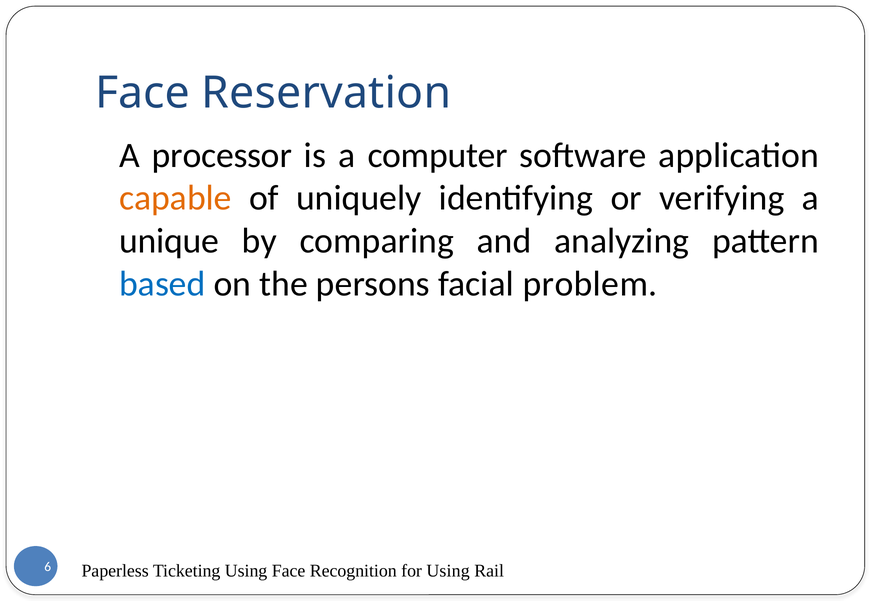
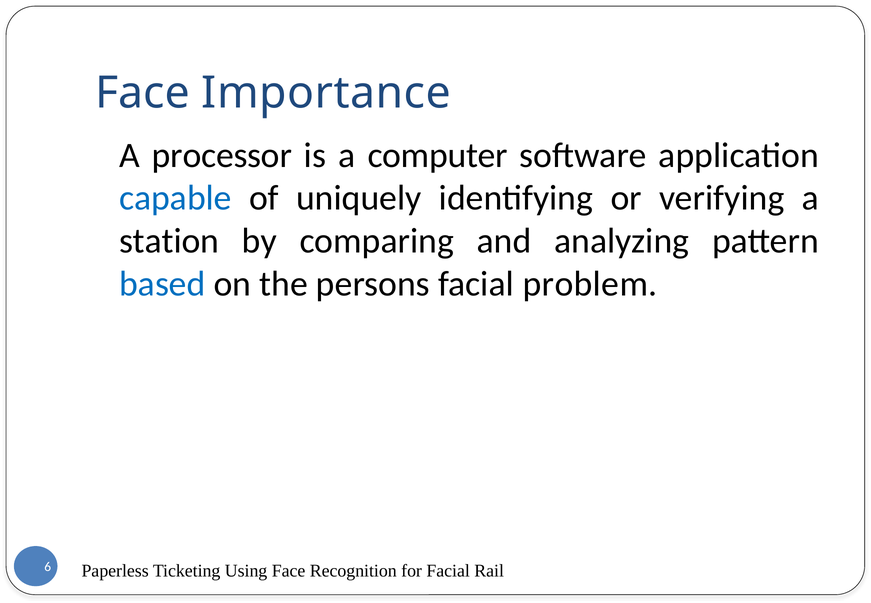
Reservation: Reservation -> Importance (326, 93)
capable colour: orange -> blue (175, 198)
unique: unique -> station (169, 241)
for Using: Using -> Facial (448, 571)
